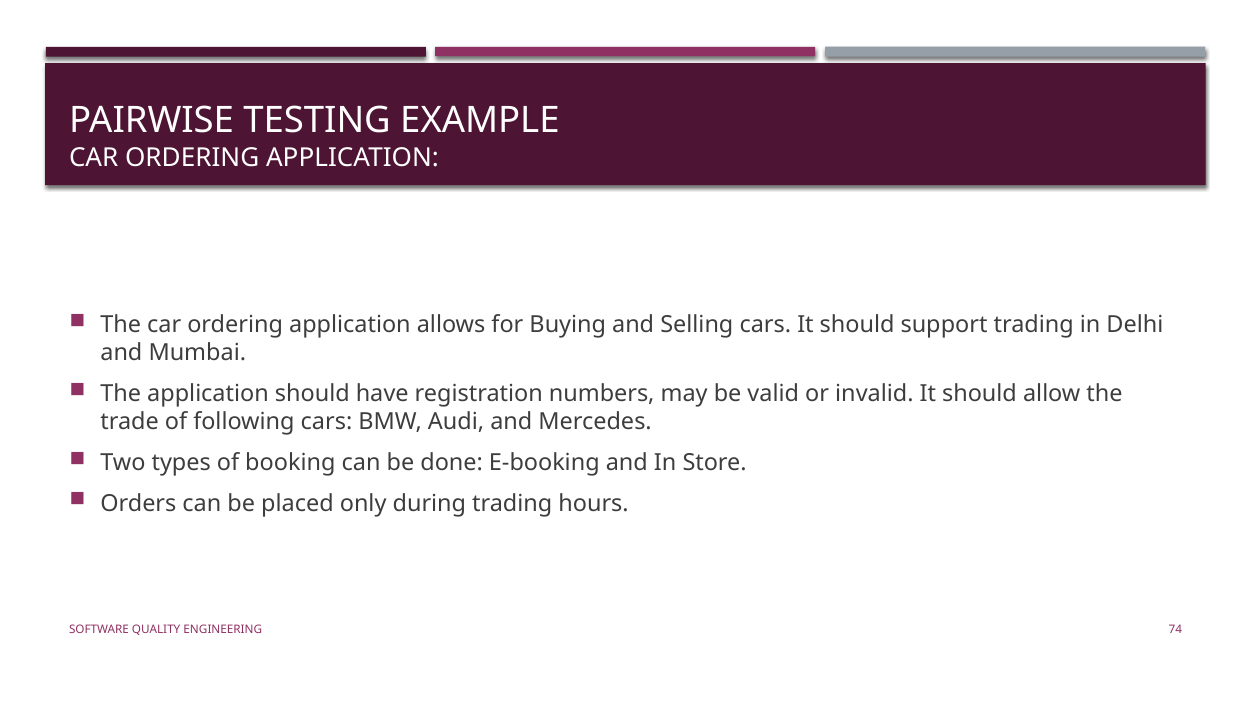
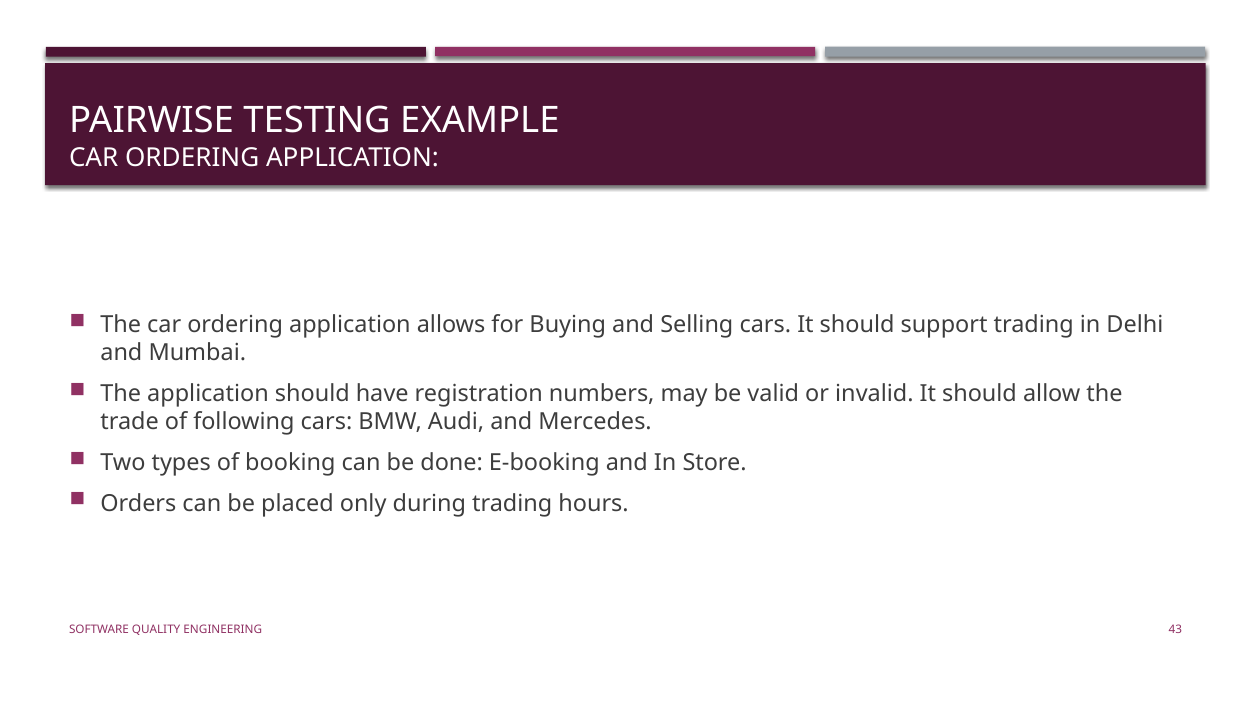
74: 74 -> 43 (1175, 630)
